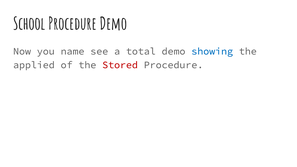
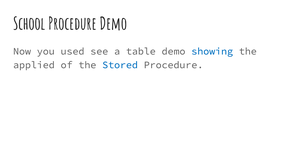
name: name -> used (73, 51)
total: total -> table (141, 51)
Stored colour: red -> blue (120, 65)
